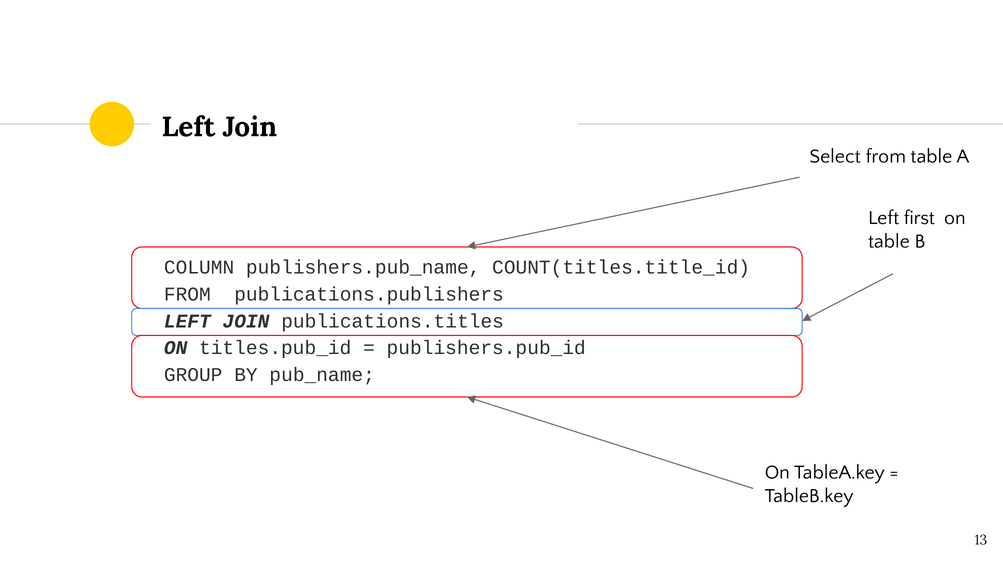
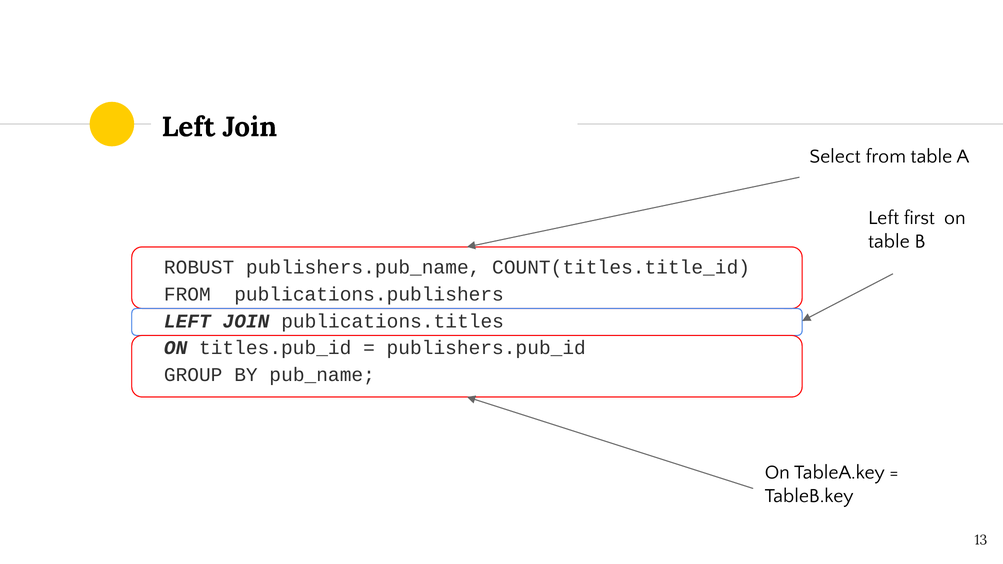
COLUMN: COLUMN -> ROBUST (199, 267)
